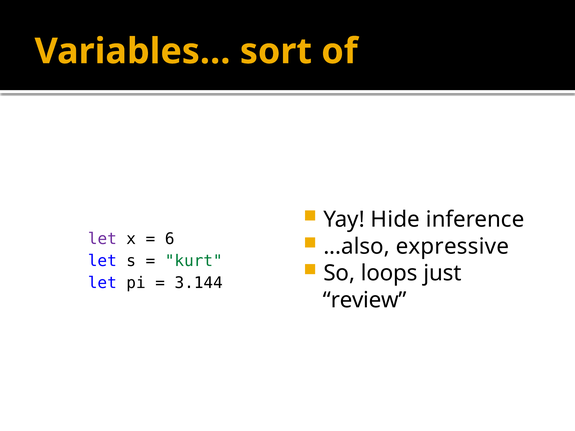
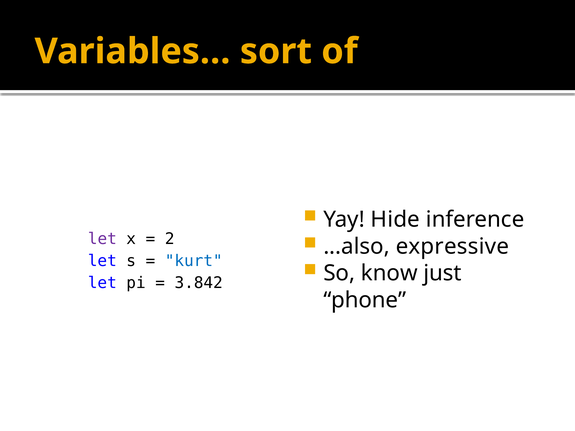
6: 6 -> 2 (170, 239)
kurt colour: green -> blue (194, 261)
loops: loops -> know (389, 273)
3.144: 3.144 -> 3.842 (199, 283)
review: review -> phone (365, 300)
